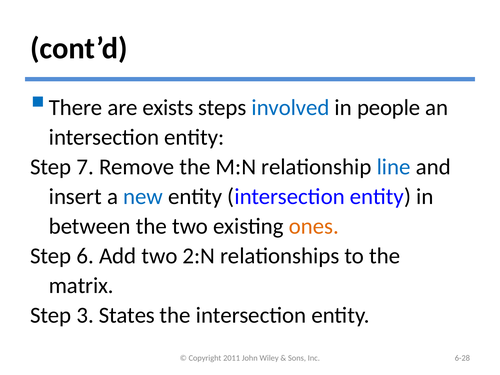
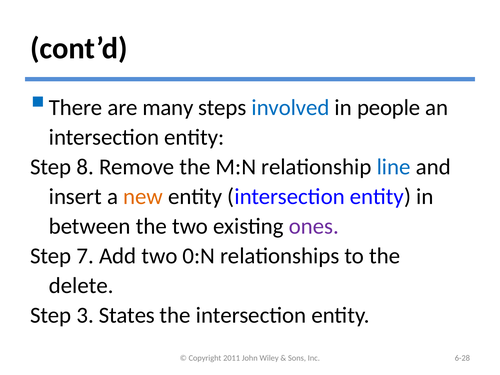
exists: exists -> many (168, 108)
7: 7 -> 8 (85, 167)
new colour: blue -> orange (143, 197)
ones colour: orange -> purple (314, 226)
6: 6 -> 7 (85, 256)
2:N: 2:N -> 0:N (199, 256)
matrix: matrix -> delete (81, 286)
